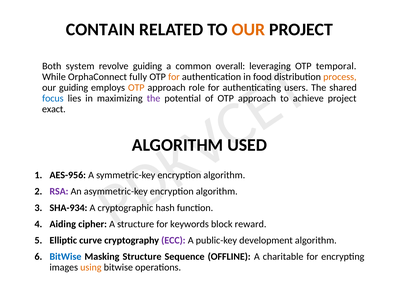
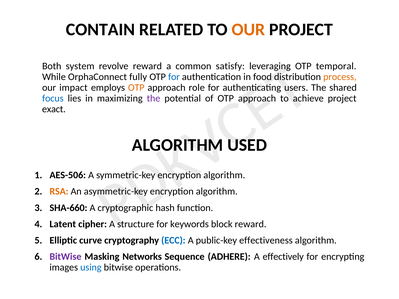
revolve guiding: guiding -> reward (147, 66)
overall: overall -> satisfy (230, 66)
for colour: orange -> blue (174, 77)
our guiding: guiding -> impact (73, 88)
AES-956: AES-956 -> AES-506 (68, 175)
RSA colour: purple -> orange (59, 192)
SHA-934: SHA-934 -> SHA-660 (68, 208)
Aiding: Aiding -> Latent (63, 224)
ECC colour: purple -> blue (173, 241)
development: development -> effectiveness (266, 241)
BitWise colour: blue -> purple (65, 257)
Masking Structure: Structure -> Networks (142, 257)
OFFLINE: OFFLINE -> ADHERE (229, 257)
charitable: charitable -> effectively (283, 257)
using colour: orange -> blue (91, 268)
